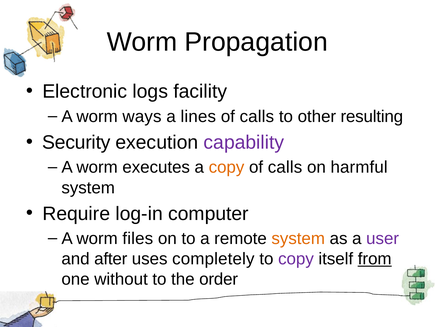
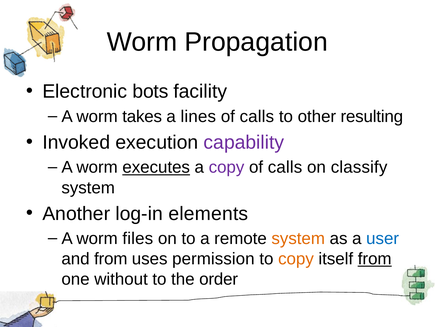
logs: logs -> bots (150, 91)
ways: ways -> takes (142, 116)
Security: Security -> Invoked (76, 142)
executes underline: none -> present (156, 167)
copy colour: orange -> purple (227, 167)
harmful: harmful -> classify (359, 167)
Require: Require -> Another (76, 213)
computer: computer -> elements (208, 213)
user colour: purple -> blue (383, 238)
and after: after -> from (111, 258)
completely: completely -> permission (213, 258)
copy colour: purple -> orange (296, 258)
